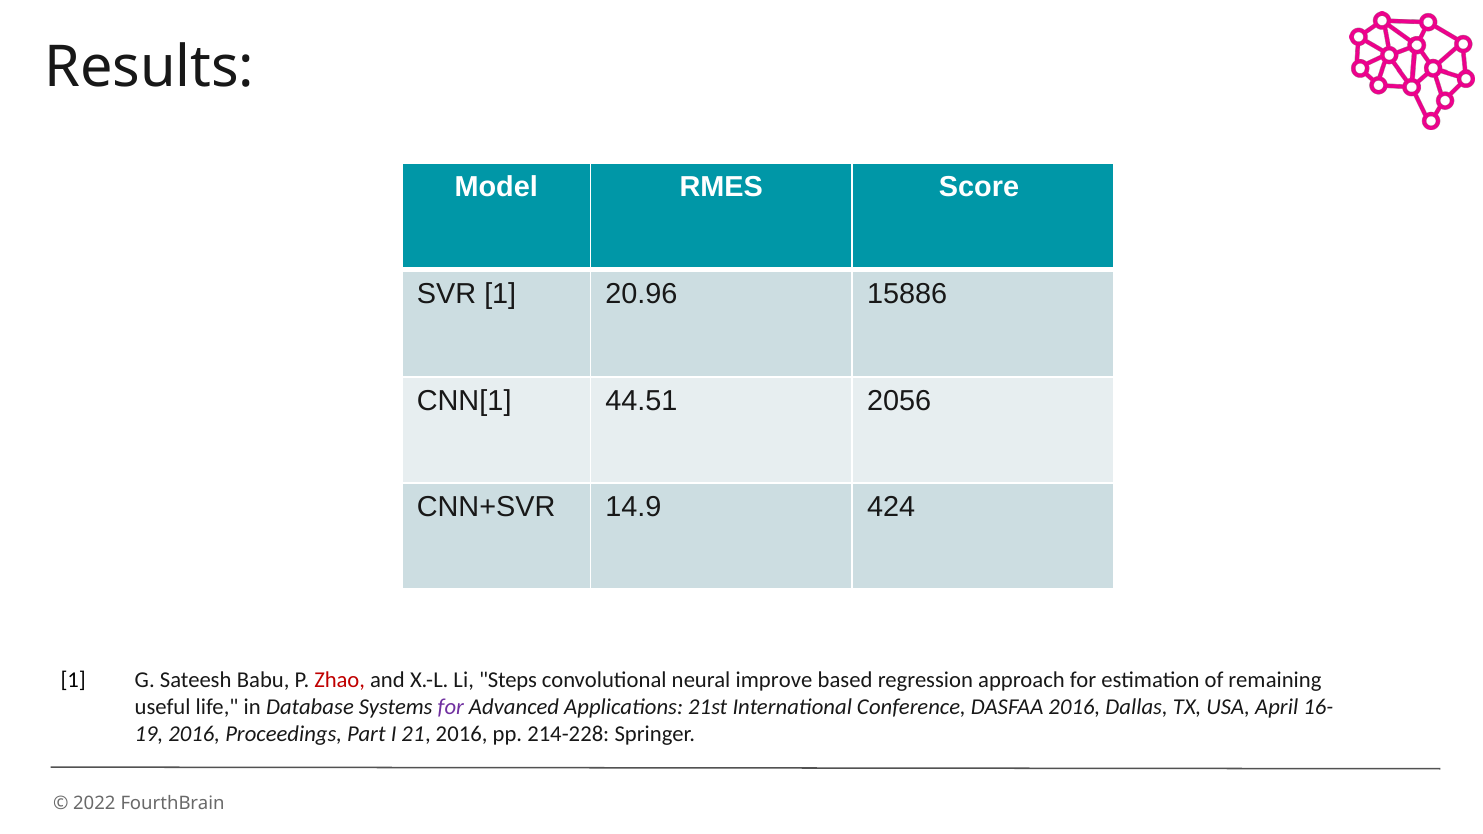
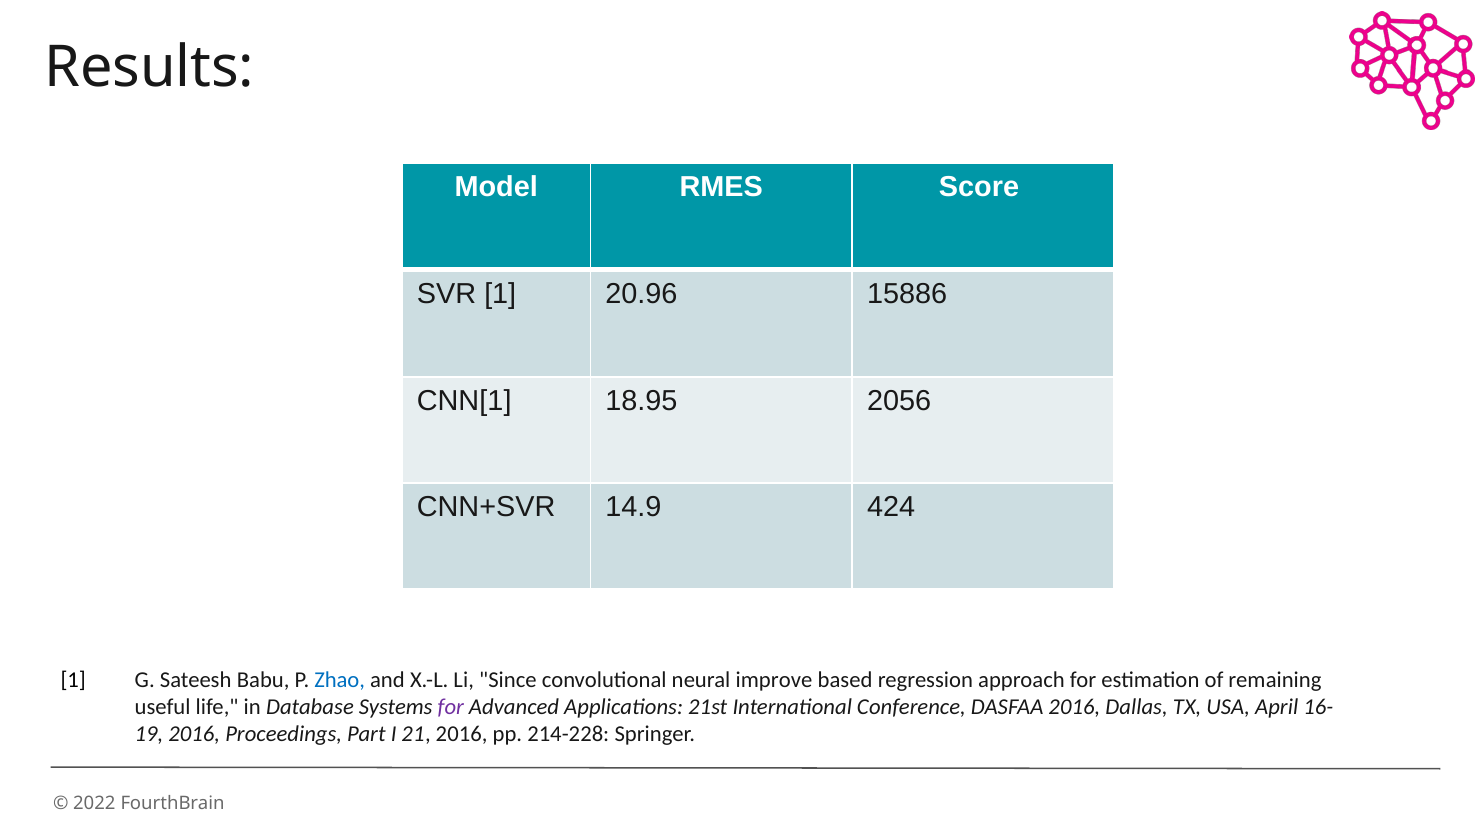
44.51: 44.51 -> 18.95 (641, 401)
Zhao colour: red -> blue (340, 680)
Steps: Steps -> Since (508, 680)
